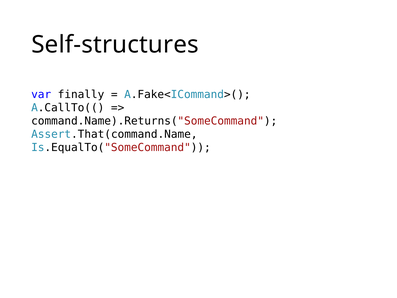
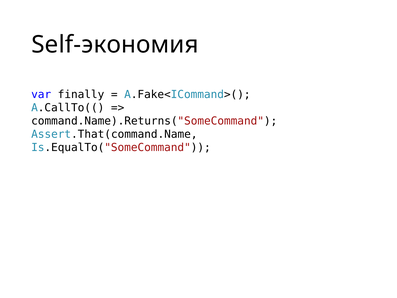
Self-structures: Self-structures -> Self-экономия (115, 44)
